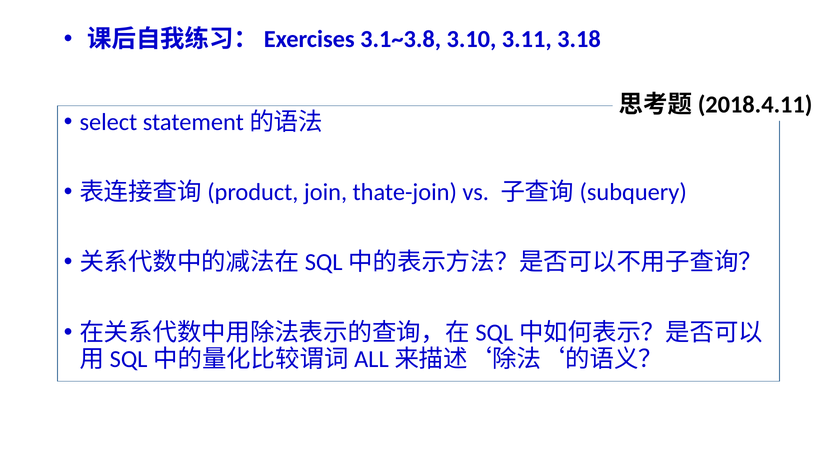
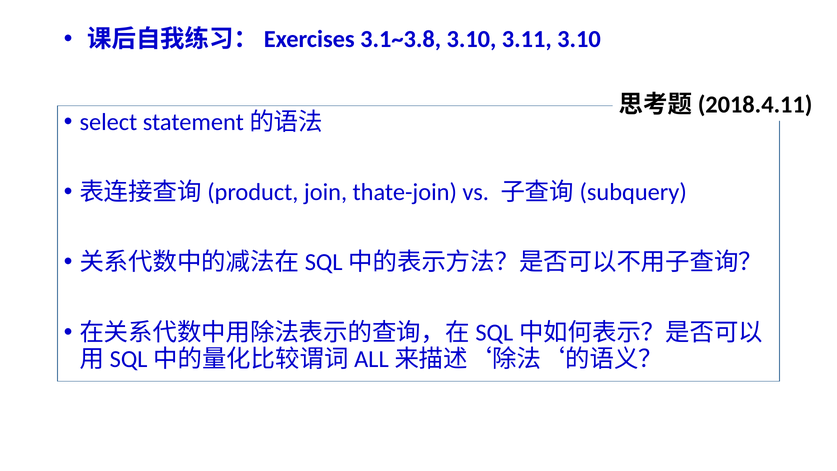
3.11 3.18: 3.18 -> 3.10 (579, 39)
